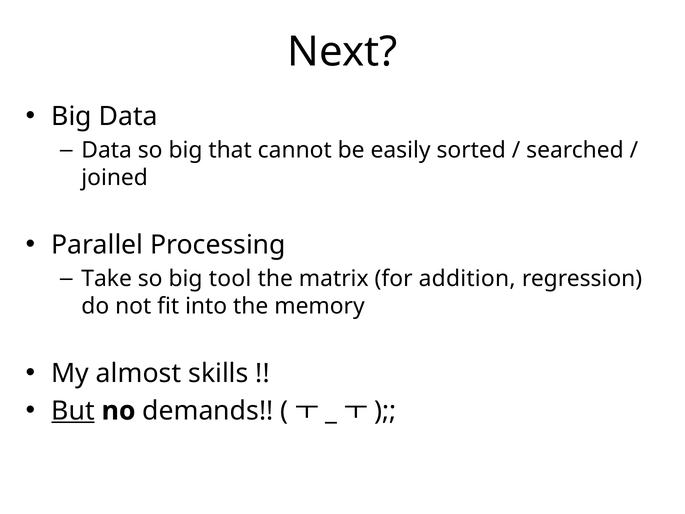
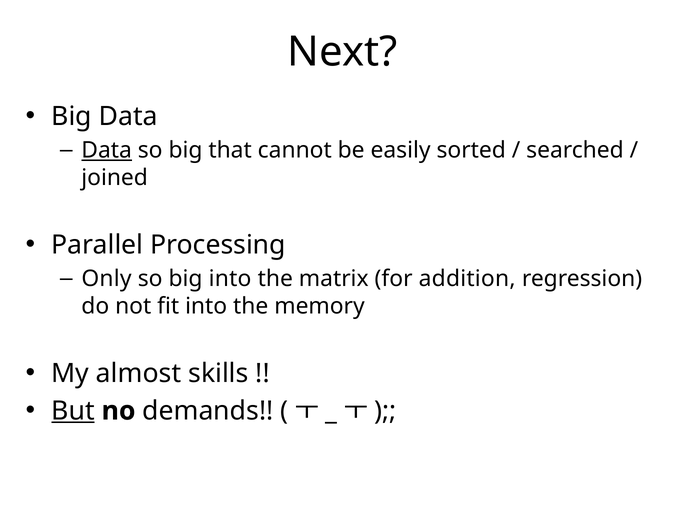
Data underline: none -> present (107, 150)
Take: Take -> Only (107, 279)
big tool: tool -> into (230, 279)
